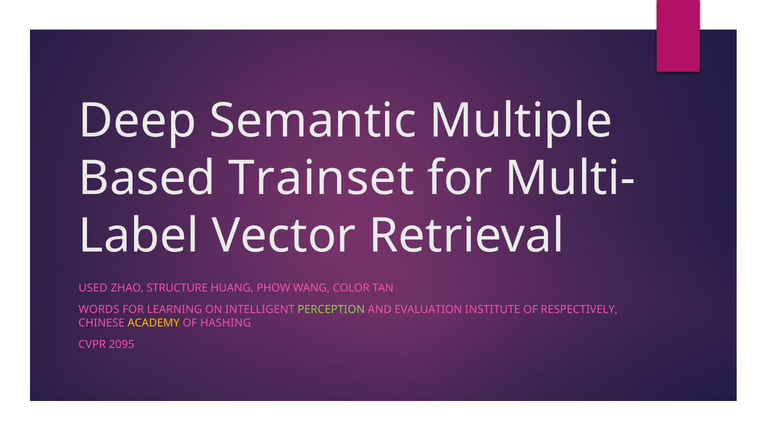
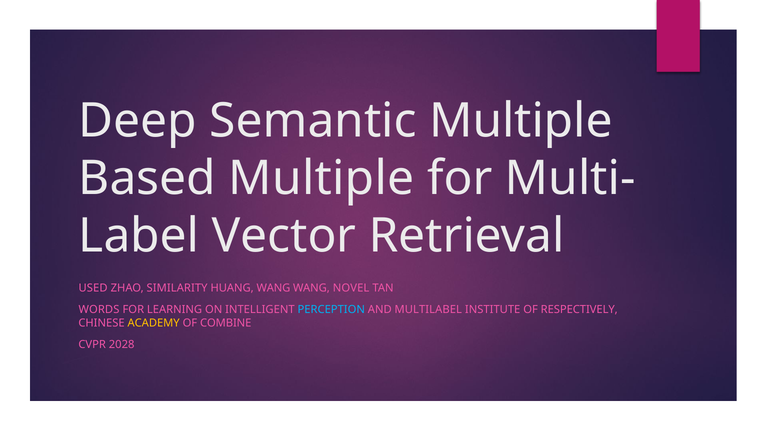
Based Trainset: Trainset -> Multiple (321, 178)
STRUCTURE: STRUCTURE -> SIMILARITY (177, 289)
HUANG PHOW: PHOW -> WANG (273, 289)
COLOR: COLOR -> NOVEL (351, 289)
PERCEPTION colour: light green -> light blue (331, 310)
EVALUATION: EVALUATION -> MULTILABEL (428, 310)
HASHING: HASHING -> COMBINE (226, 323)
2095: 2095 -> 2028 (122, 345)
